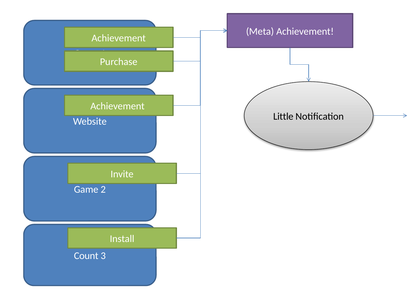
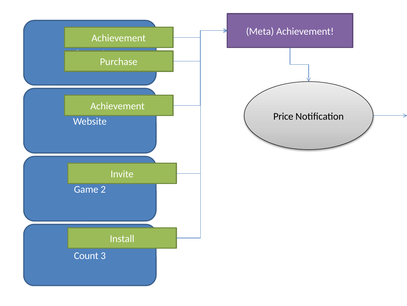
Little: Little -> Price (283, 116)
